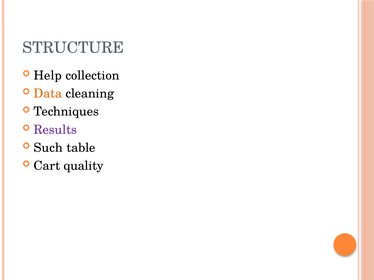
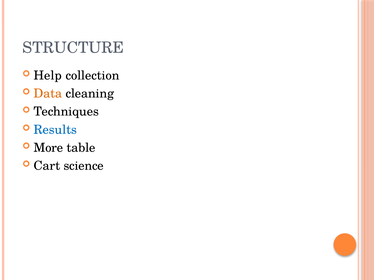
Results colour: purple -> blue (55, 130)
Such: Such -> More (48, 148)
quality: quality -> science (84, 166)
